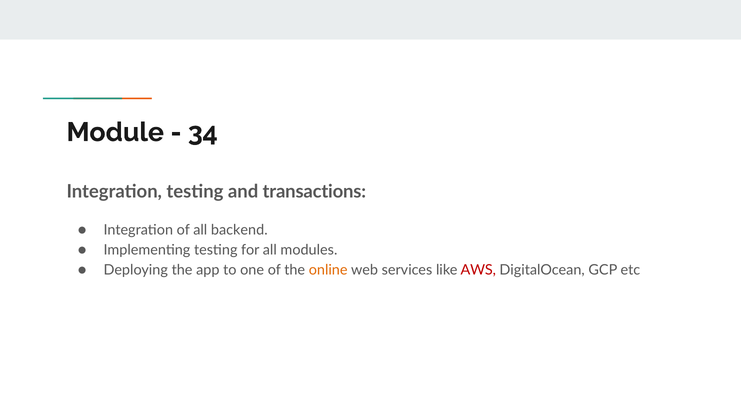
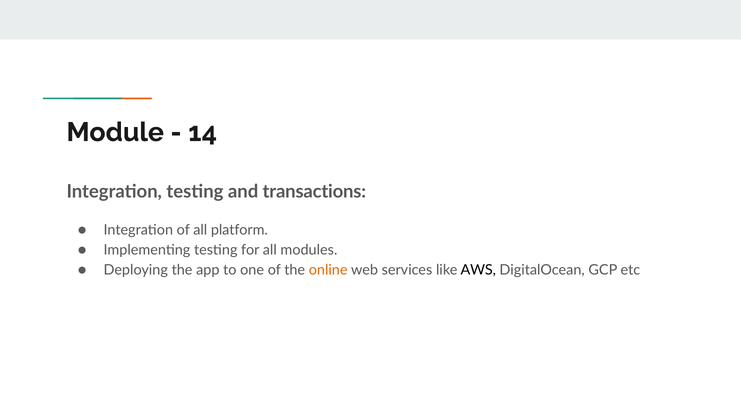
34: 34 -> 14 (203, 132)
backend: backend -> platform (239, 230)
AWS colour: red -> black (478, 270)
